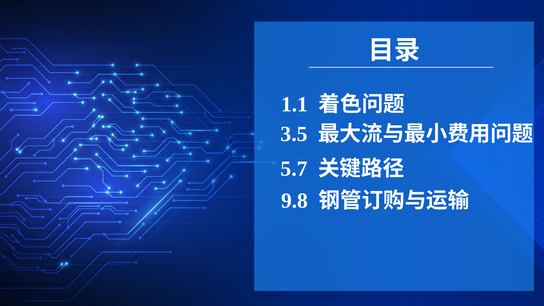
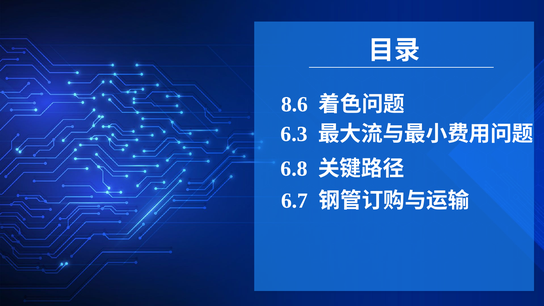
1.1: 1.1 -> 8.6 (295, 104)
3.5: 3.5 -> 6.3 (294, 134)
5.7: 5.7 -> 6.8 (294, 169)
9.8: 9.8 -> 6.7 (295, 201)
